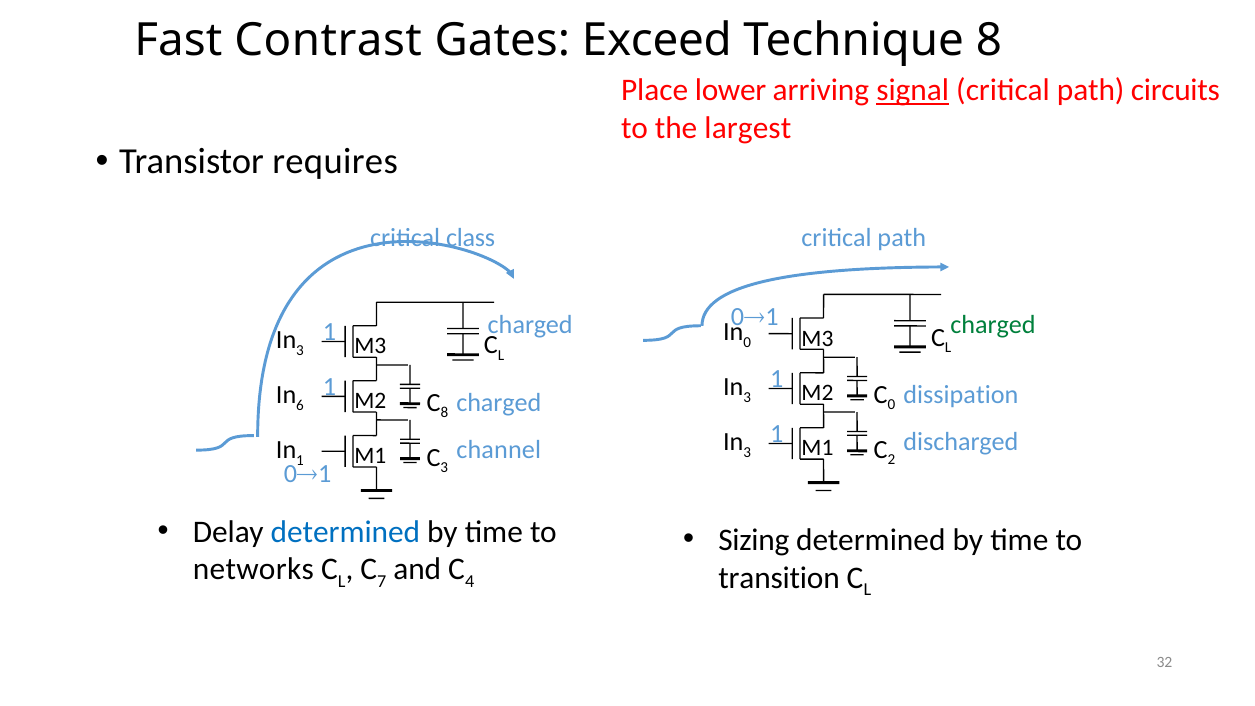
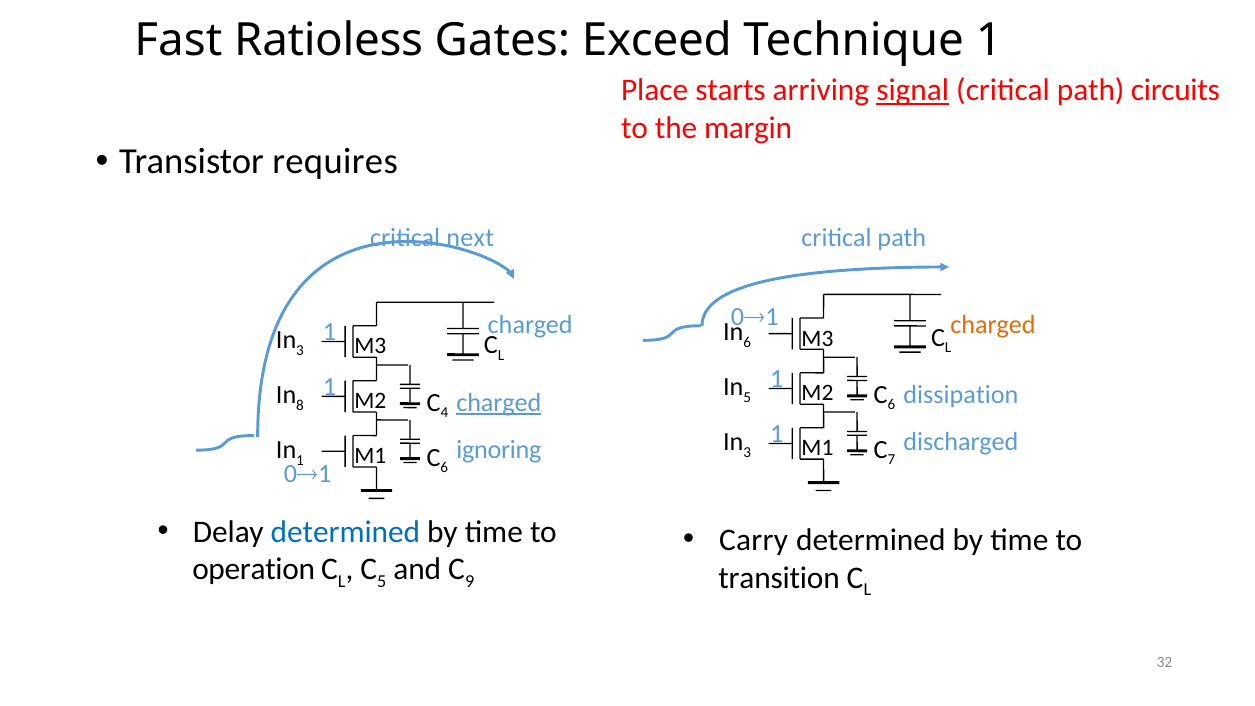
Contrast: Contrast -> Ratioless (329, 40)
Technique 8: 8 -> 1 (989, 40)
lower: lower -> starts (731, 90)
largest: largest -> margin (748, 128)
class: class -> next (470, 238)
charged colour: green -> orange (993, 324)
0: 0 -> 6 (747, 342)
3: 3 -> 5 (747, 397)
0: 0 -> 6 (891, 405)
6: 6 -> 8 (300, 405)
8: 8 -> 4 (444, 413)
charged underline: none -> present (499, 403)
2: 2 -> 7 (891, 460)
channel: channel -> ignoring (499, 450)
3: 3 -> 6 (444, 468)
Sizing: Sizing -> Carry (754, 540)
networks: networks -> operation (254, 569)
7: 7 -> 5 (382, 582)
4: 4 -> 9 (470, 582)
